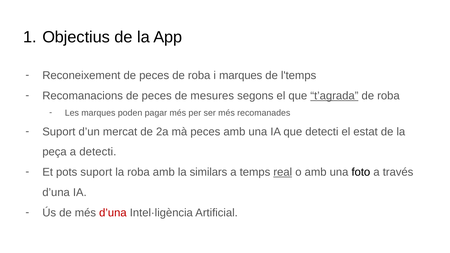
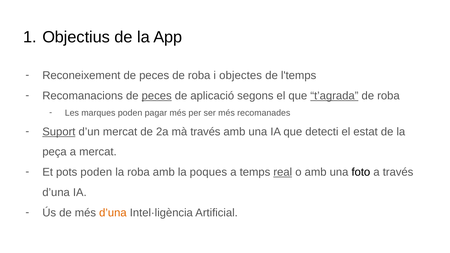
i marques: marques -> objectes (241, 75)
peces underline: none -> present (157, 96)
mesures: mesures -> aplicació (212, 96)
Suport underline: none -> present (59, 132)
mà peces: peces -> través (205, 132)
a detecti: detecti -> mercat (98, 152)
pots suport: suport -> poden (96, 172)
similars: similars -> poques (208, 172)
d’una colour: red -> orange (113, 213)
